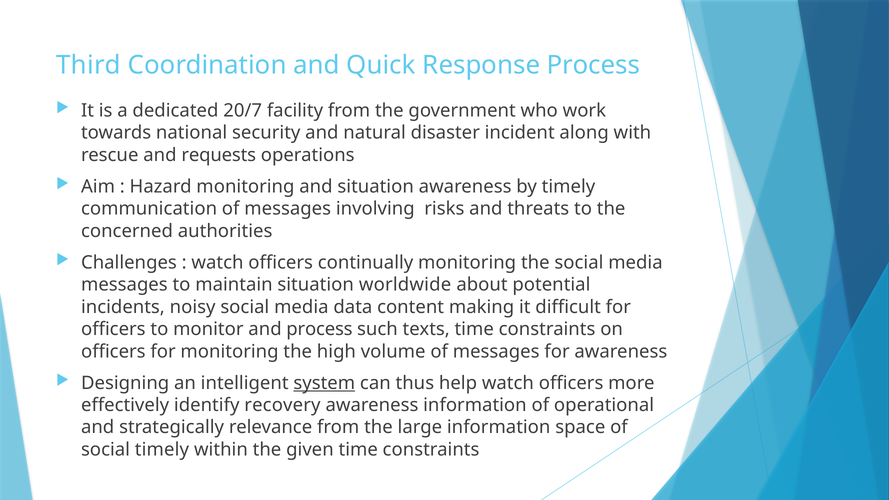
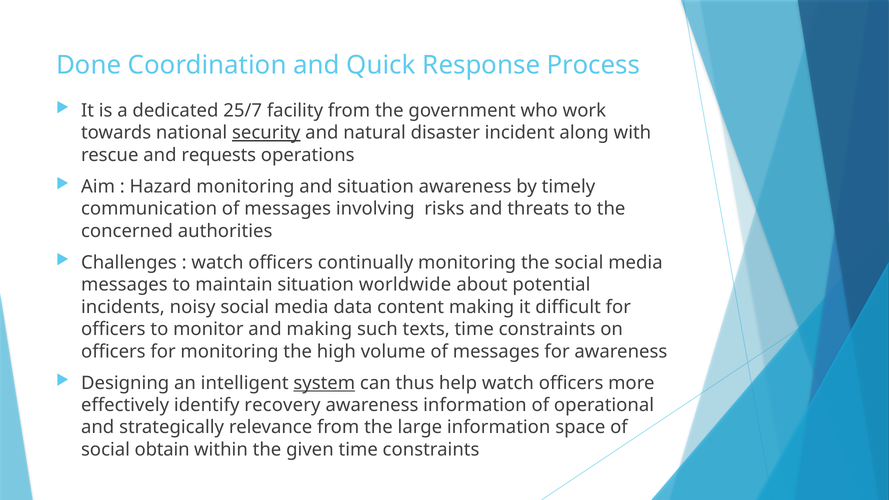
Third: Third -> Done (89, 65)
20/7: 20/7 -> 25/7 (243, 111)
security underline: none -> present (266, 133)
and process: process -> making (319, 329)
social timely: timely -> obtain (162, 450)
